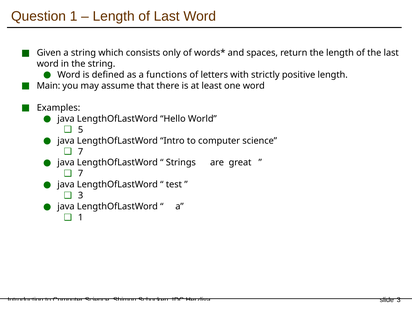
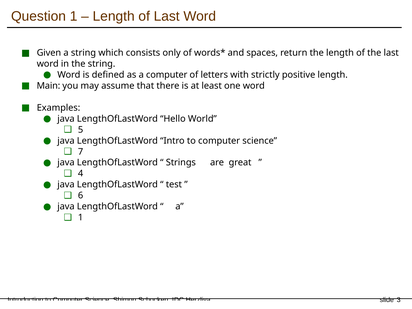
a functions: functions -> computer (167, 75)
7: 7 -> 4 (81, 174)
3: 3 -> 6 (81, 196)
